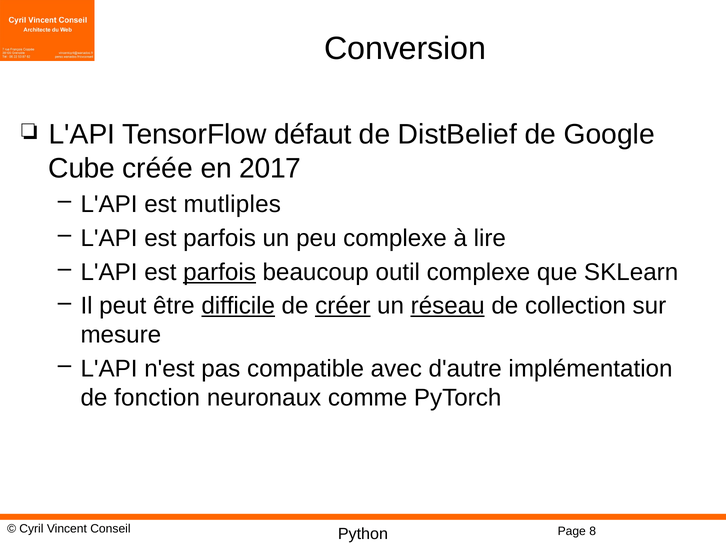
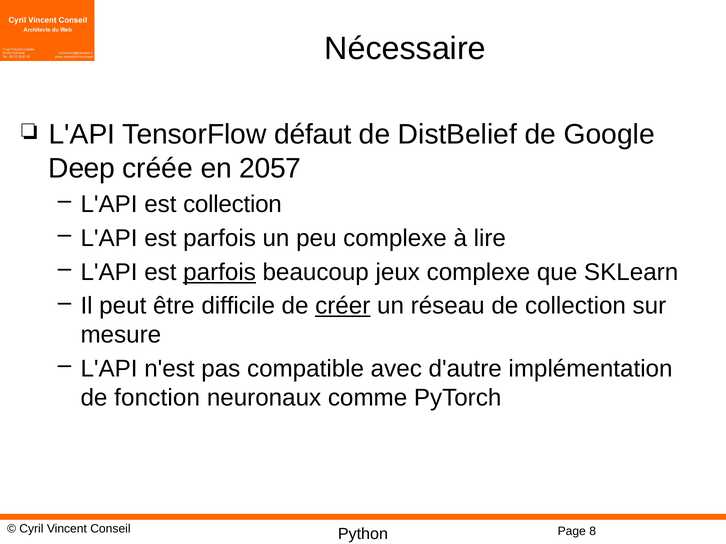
Conversion: Conversion -> Nécessaire (405, 49)
Cube: Cube -> Deep (82, 169)
2017: 2017 -> 2057 (270, 169)
est mutliples: mutliples -> collection (232, 205)
outil: outil -> jeux (398, 272)
difficile underline: present -> none (238, 306)
réseau underline: present -> none (448, 306)
